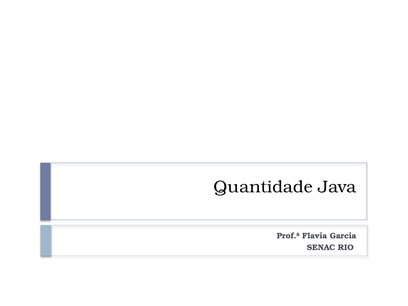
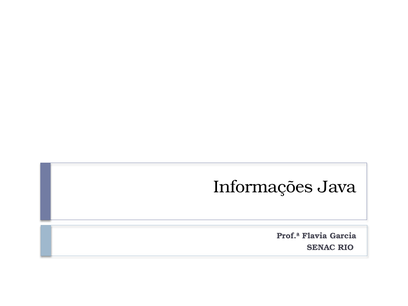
Quantidade: Quantidade -> Informações (263, 187)
